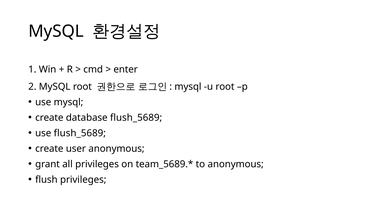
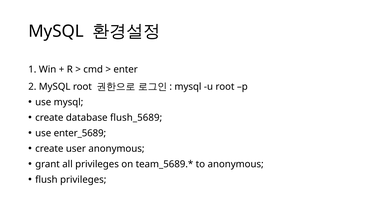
use flush_5689: flush_5689 -> enter_5689 (80, 133)
